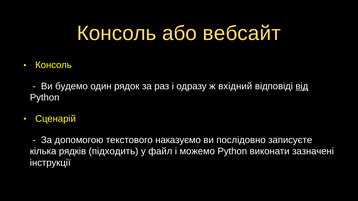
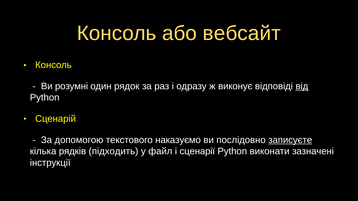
будемо: будемо -> розумні (72, 86)
вхідний: вхідний -> виконує (235, 86)
записуєте underline: none -> present (290, 140)
можемо: можемо -> сценарії (197, 152)
